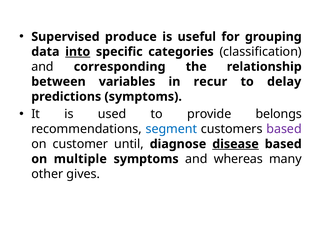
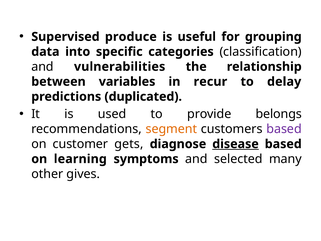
into underline: present -> none (78, 52)
corresponding: corresponding -> vulnerabilities (120, 67)
predictions symptoms: symptoms -> duplicated (143, 97)
segment colour: blue -> orange (171, 129)
until: until -> gets (129, 144)
multiple: multiple -> learning (80, 159)
whereas: whereas -> selected (238, 159)
